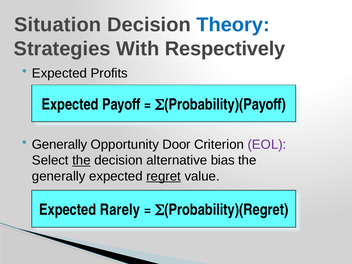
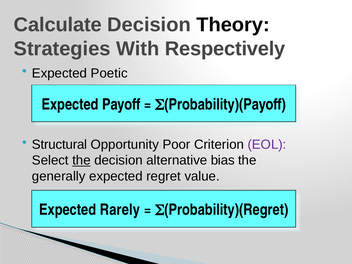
Situation: Situation -> Calculate (58, 25)
Theory colour: blue -> black (233, 25)
Profits: Profits -> Poetic (109, 73)
Generally: Generally -> Structural (60, 145)
Door: Door -> Poor (176, 145)
regret underline: present -> none (164, 176)
